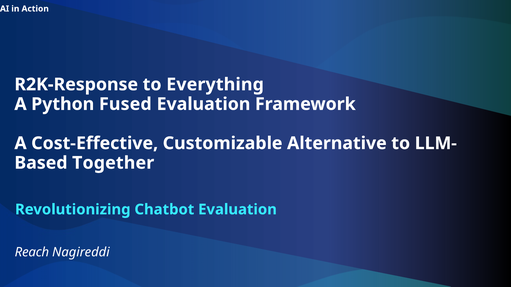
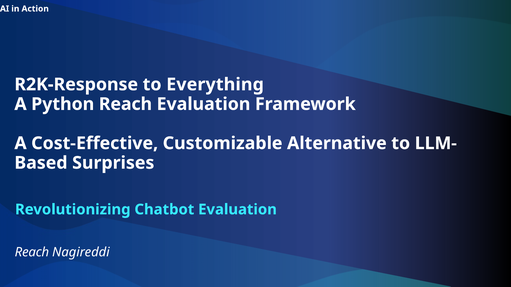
Python Fused: Fused -> Reach (125, 104)
Together: Together -> Surprises (113, 163)
